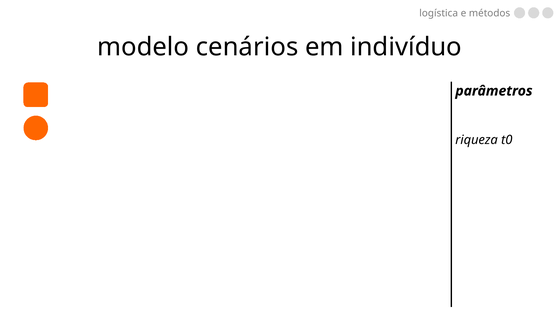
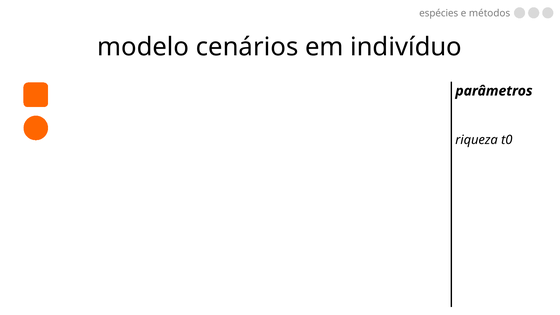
logística: logística -> espécies (439, 13)
